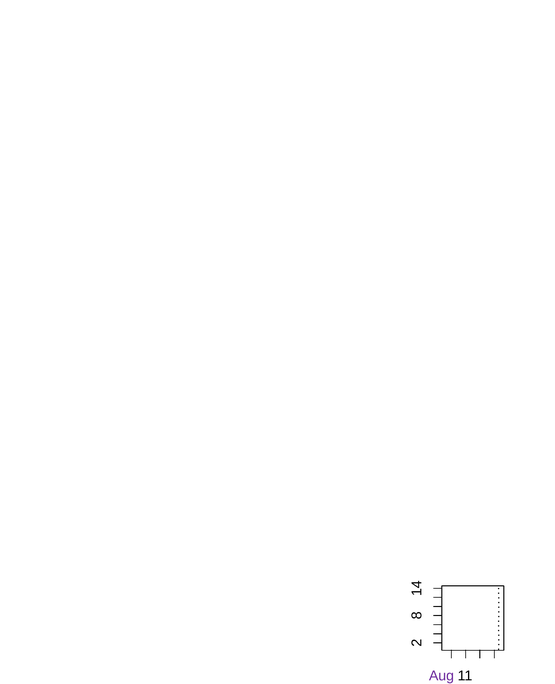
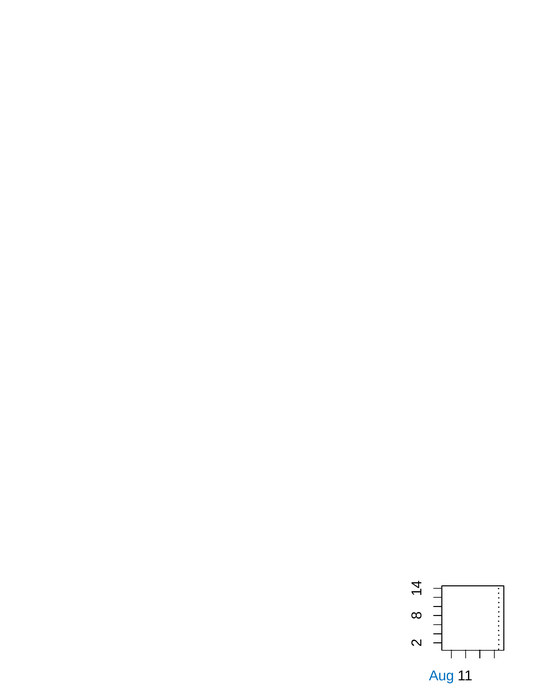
Aug colour: purple -> blue (441, 675)
